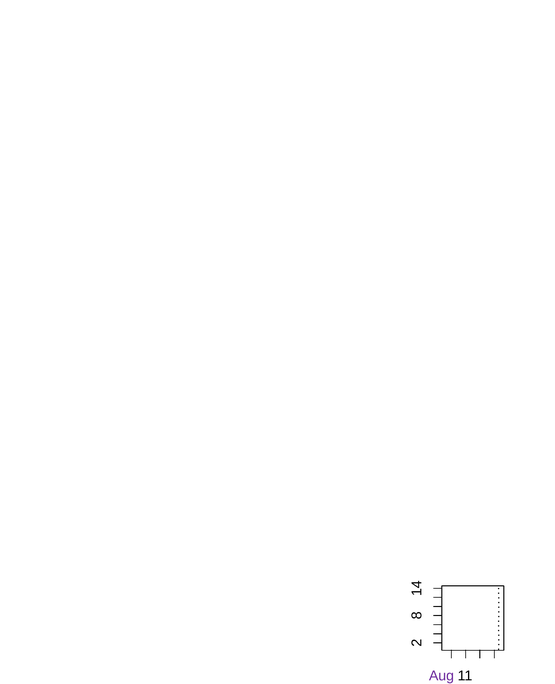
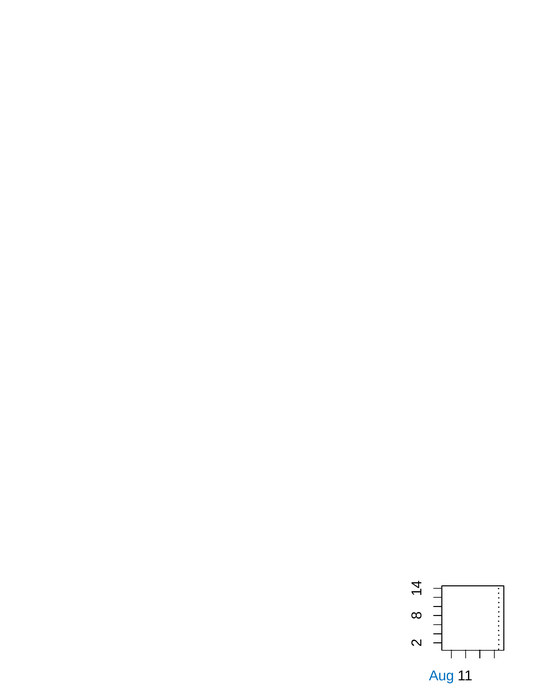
Aug colour: purple -> blue (441, 675)
